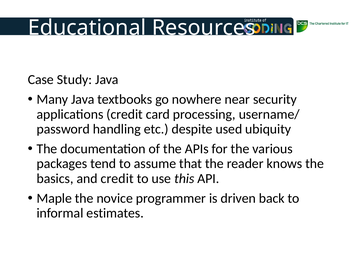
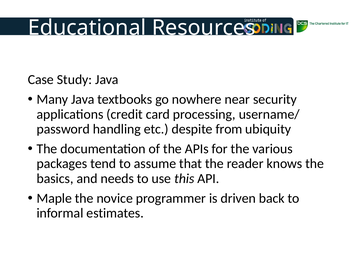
used: used -> from (229, 129)
and credit: credit -> needs (117, 178)
